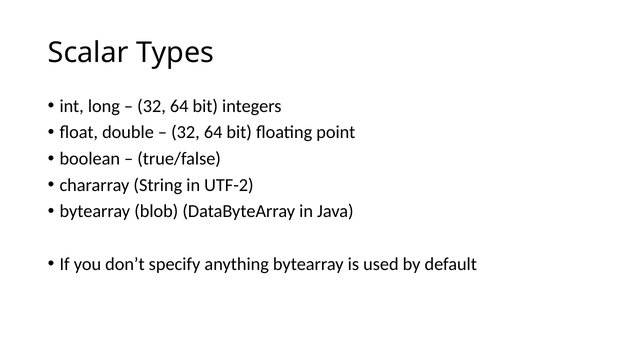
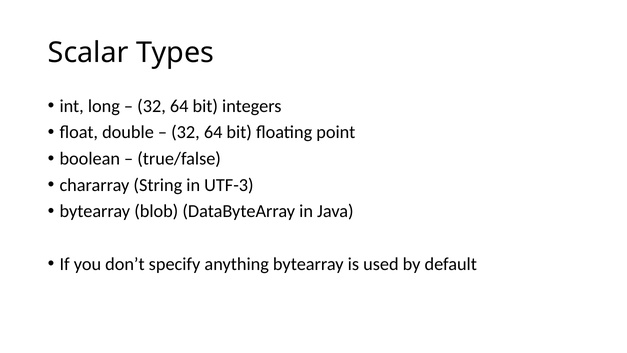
UTF-2: UTF-2 -> UTF-3 (229, 185)
